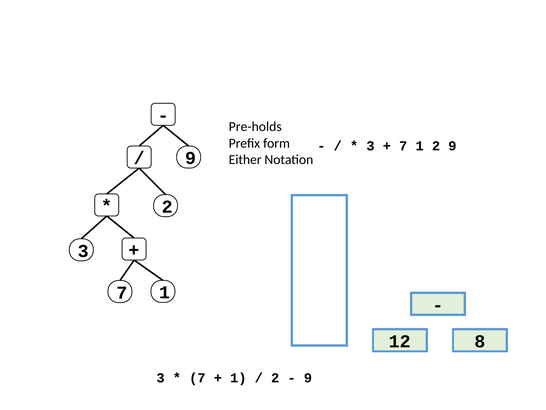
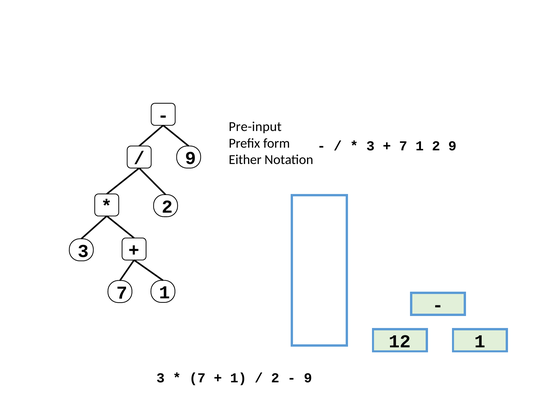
Pre-holds: Pre-holds -> Pre-input (255, 127)
12 8: 8 -> 1 (480, 341)
